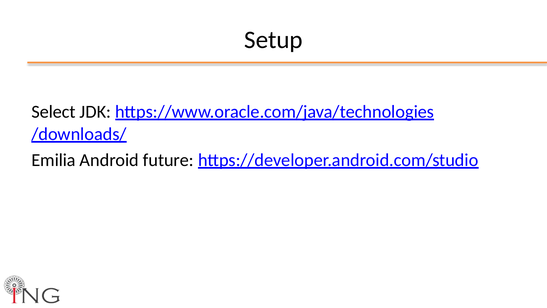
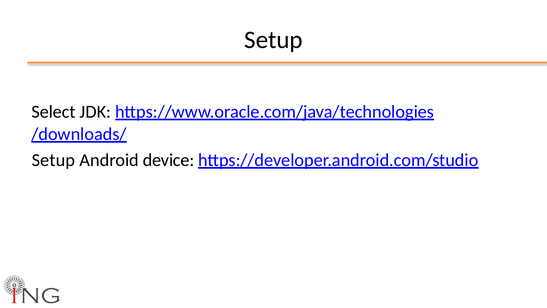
Emilia: Emilia -> Setup (53, 160)
future: future -> device (168, 160)
